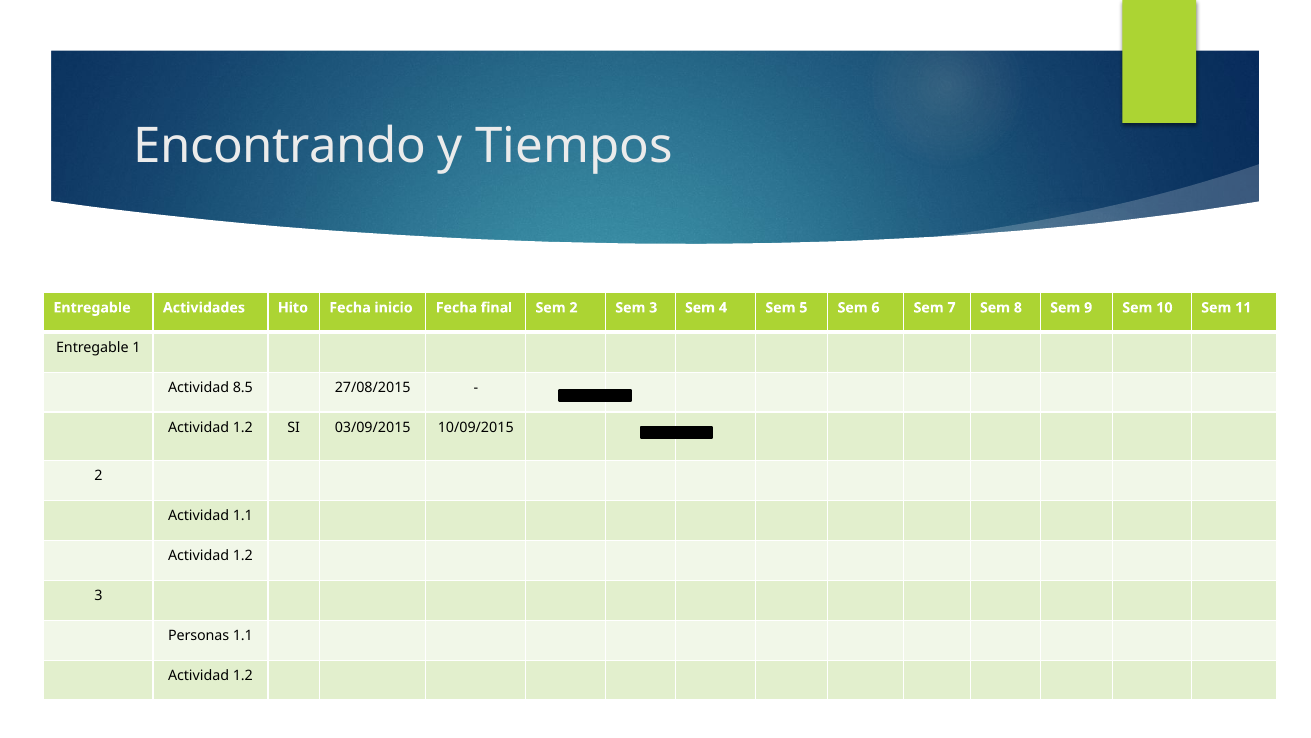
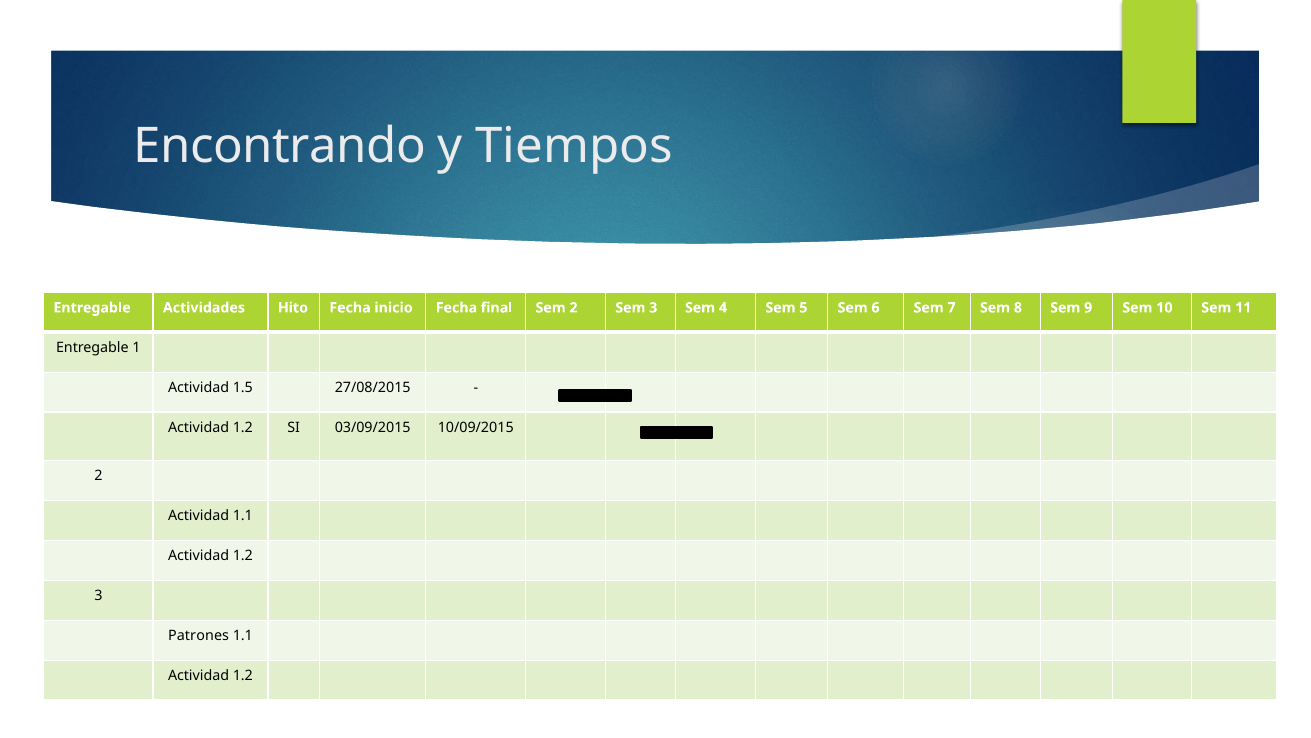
8.5: 8.5 -> 1.5 (243, 387)
Personas: Personas -> Patrones (199, 635)
